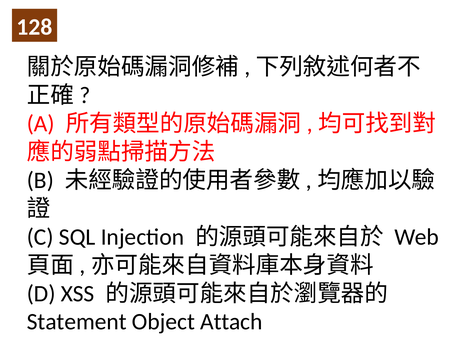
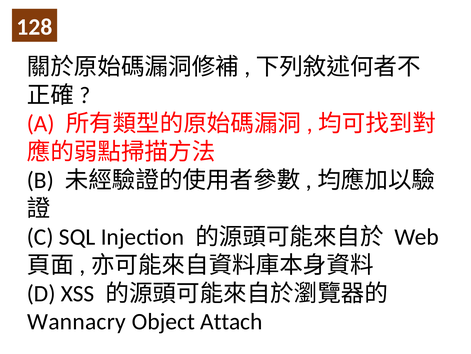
Statement: Statement -> Wannacry (77, 321)
